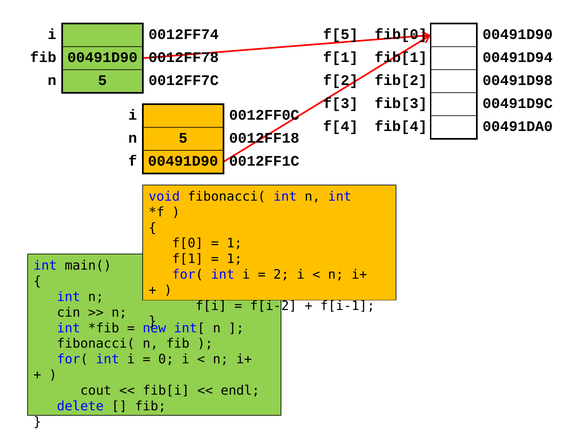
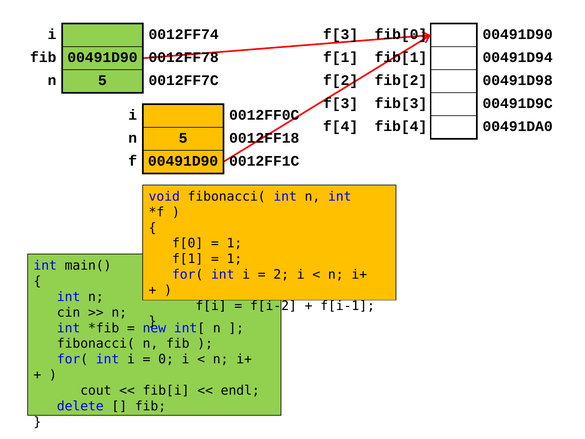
f[5: f[5 -> f[3 (341, 34)
